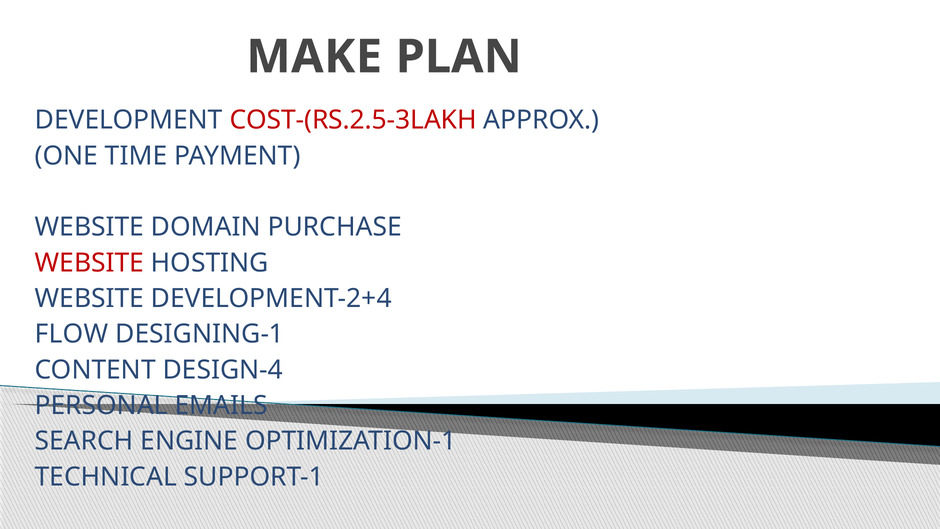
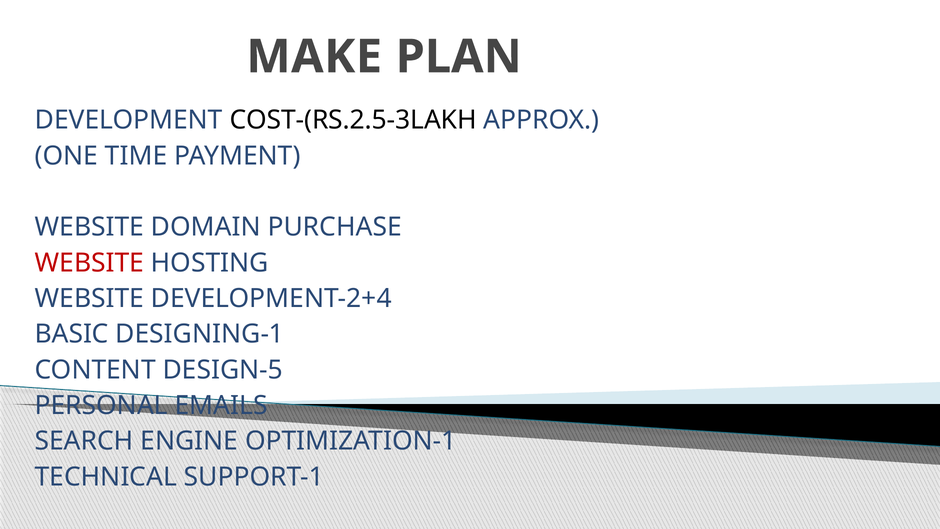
COST-(RS.2.5-3LAKH colour: red -> black (353, 120)
FLOW: FLOW -> BASIC (72, 334)
DESIGN-4: DESIGN-4 -> DESIGN-5 (223, 370)
